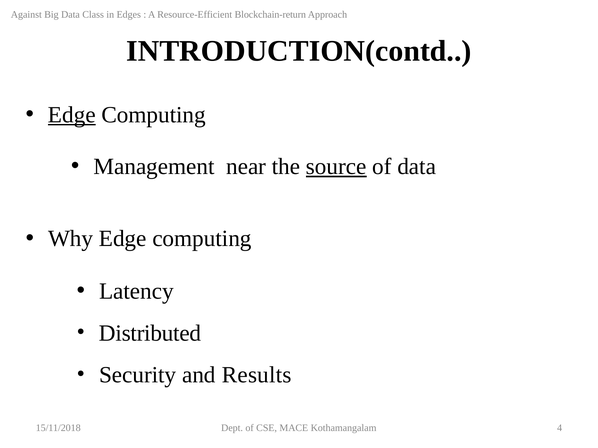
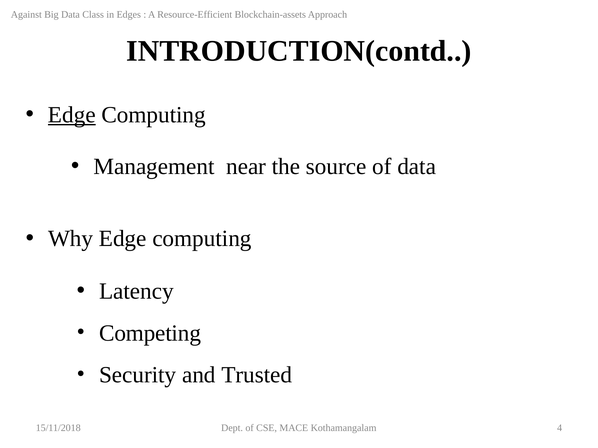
Blockchain-return: Blockchain-return -> Blockchain-assets (270, 15)
source underline: present -> none (336, 167)
Distributed: Distributed -> Competing (150, 333)
Results: Results -> Trusted (257, 375)
